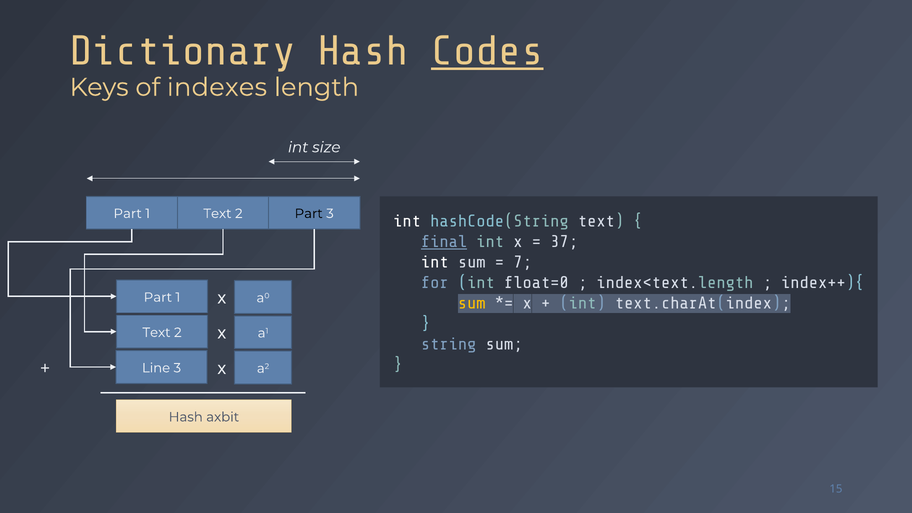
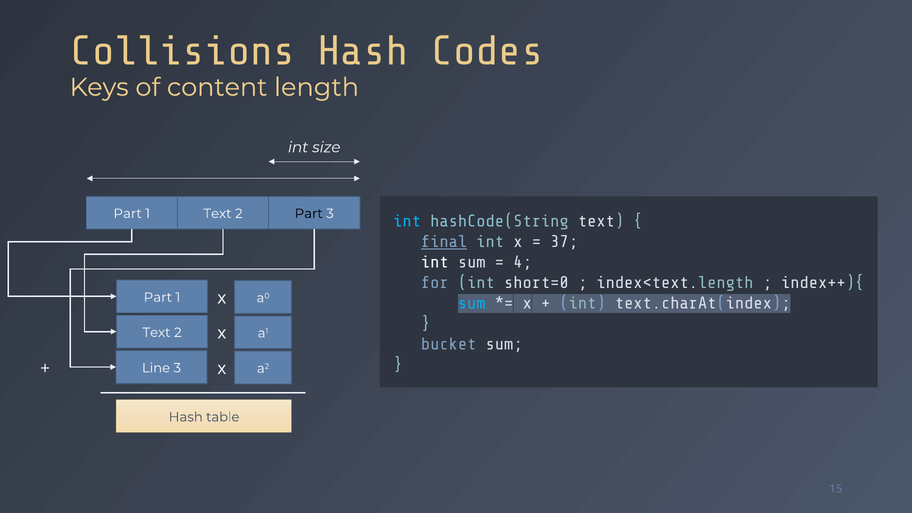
Dictionary: Dictionary -> Collisions (182, 51)
Codes underline: present -> none (487, 51)
indexes: indexes -> content (217, 87)
int colour: white -> light blue (407, 221)
7: 7 -> 4 (523, 262)
float=0: float=0 -> short=0 (536, 283)
sum colour: yellow -> light blue (472, 303)
string: string -> bucket (449, 344)
axbit: axbit -> table (223, 417)
